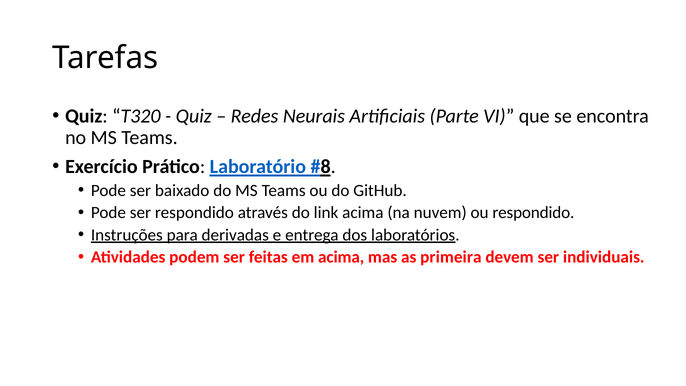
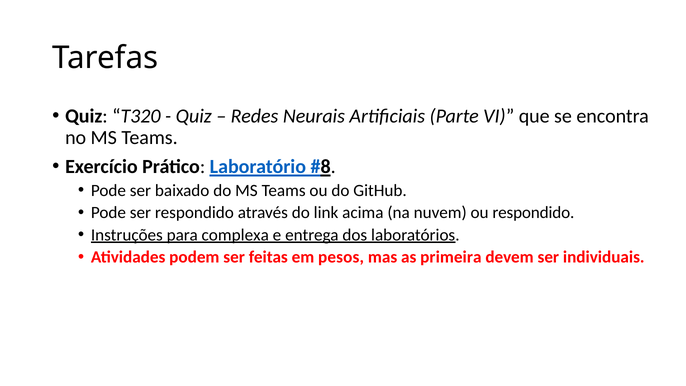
derivadas: derivadas -> complexa (235, 235)
em acima: acima -> pesos (341, 257)
